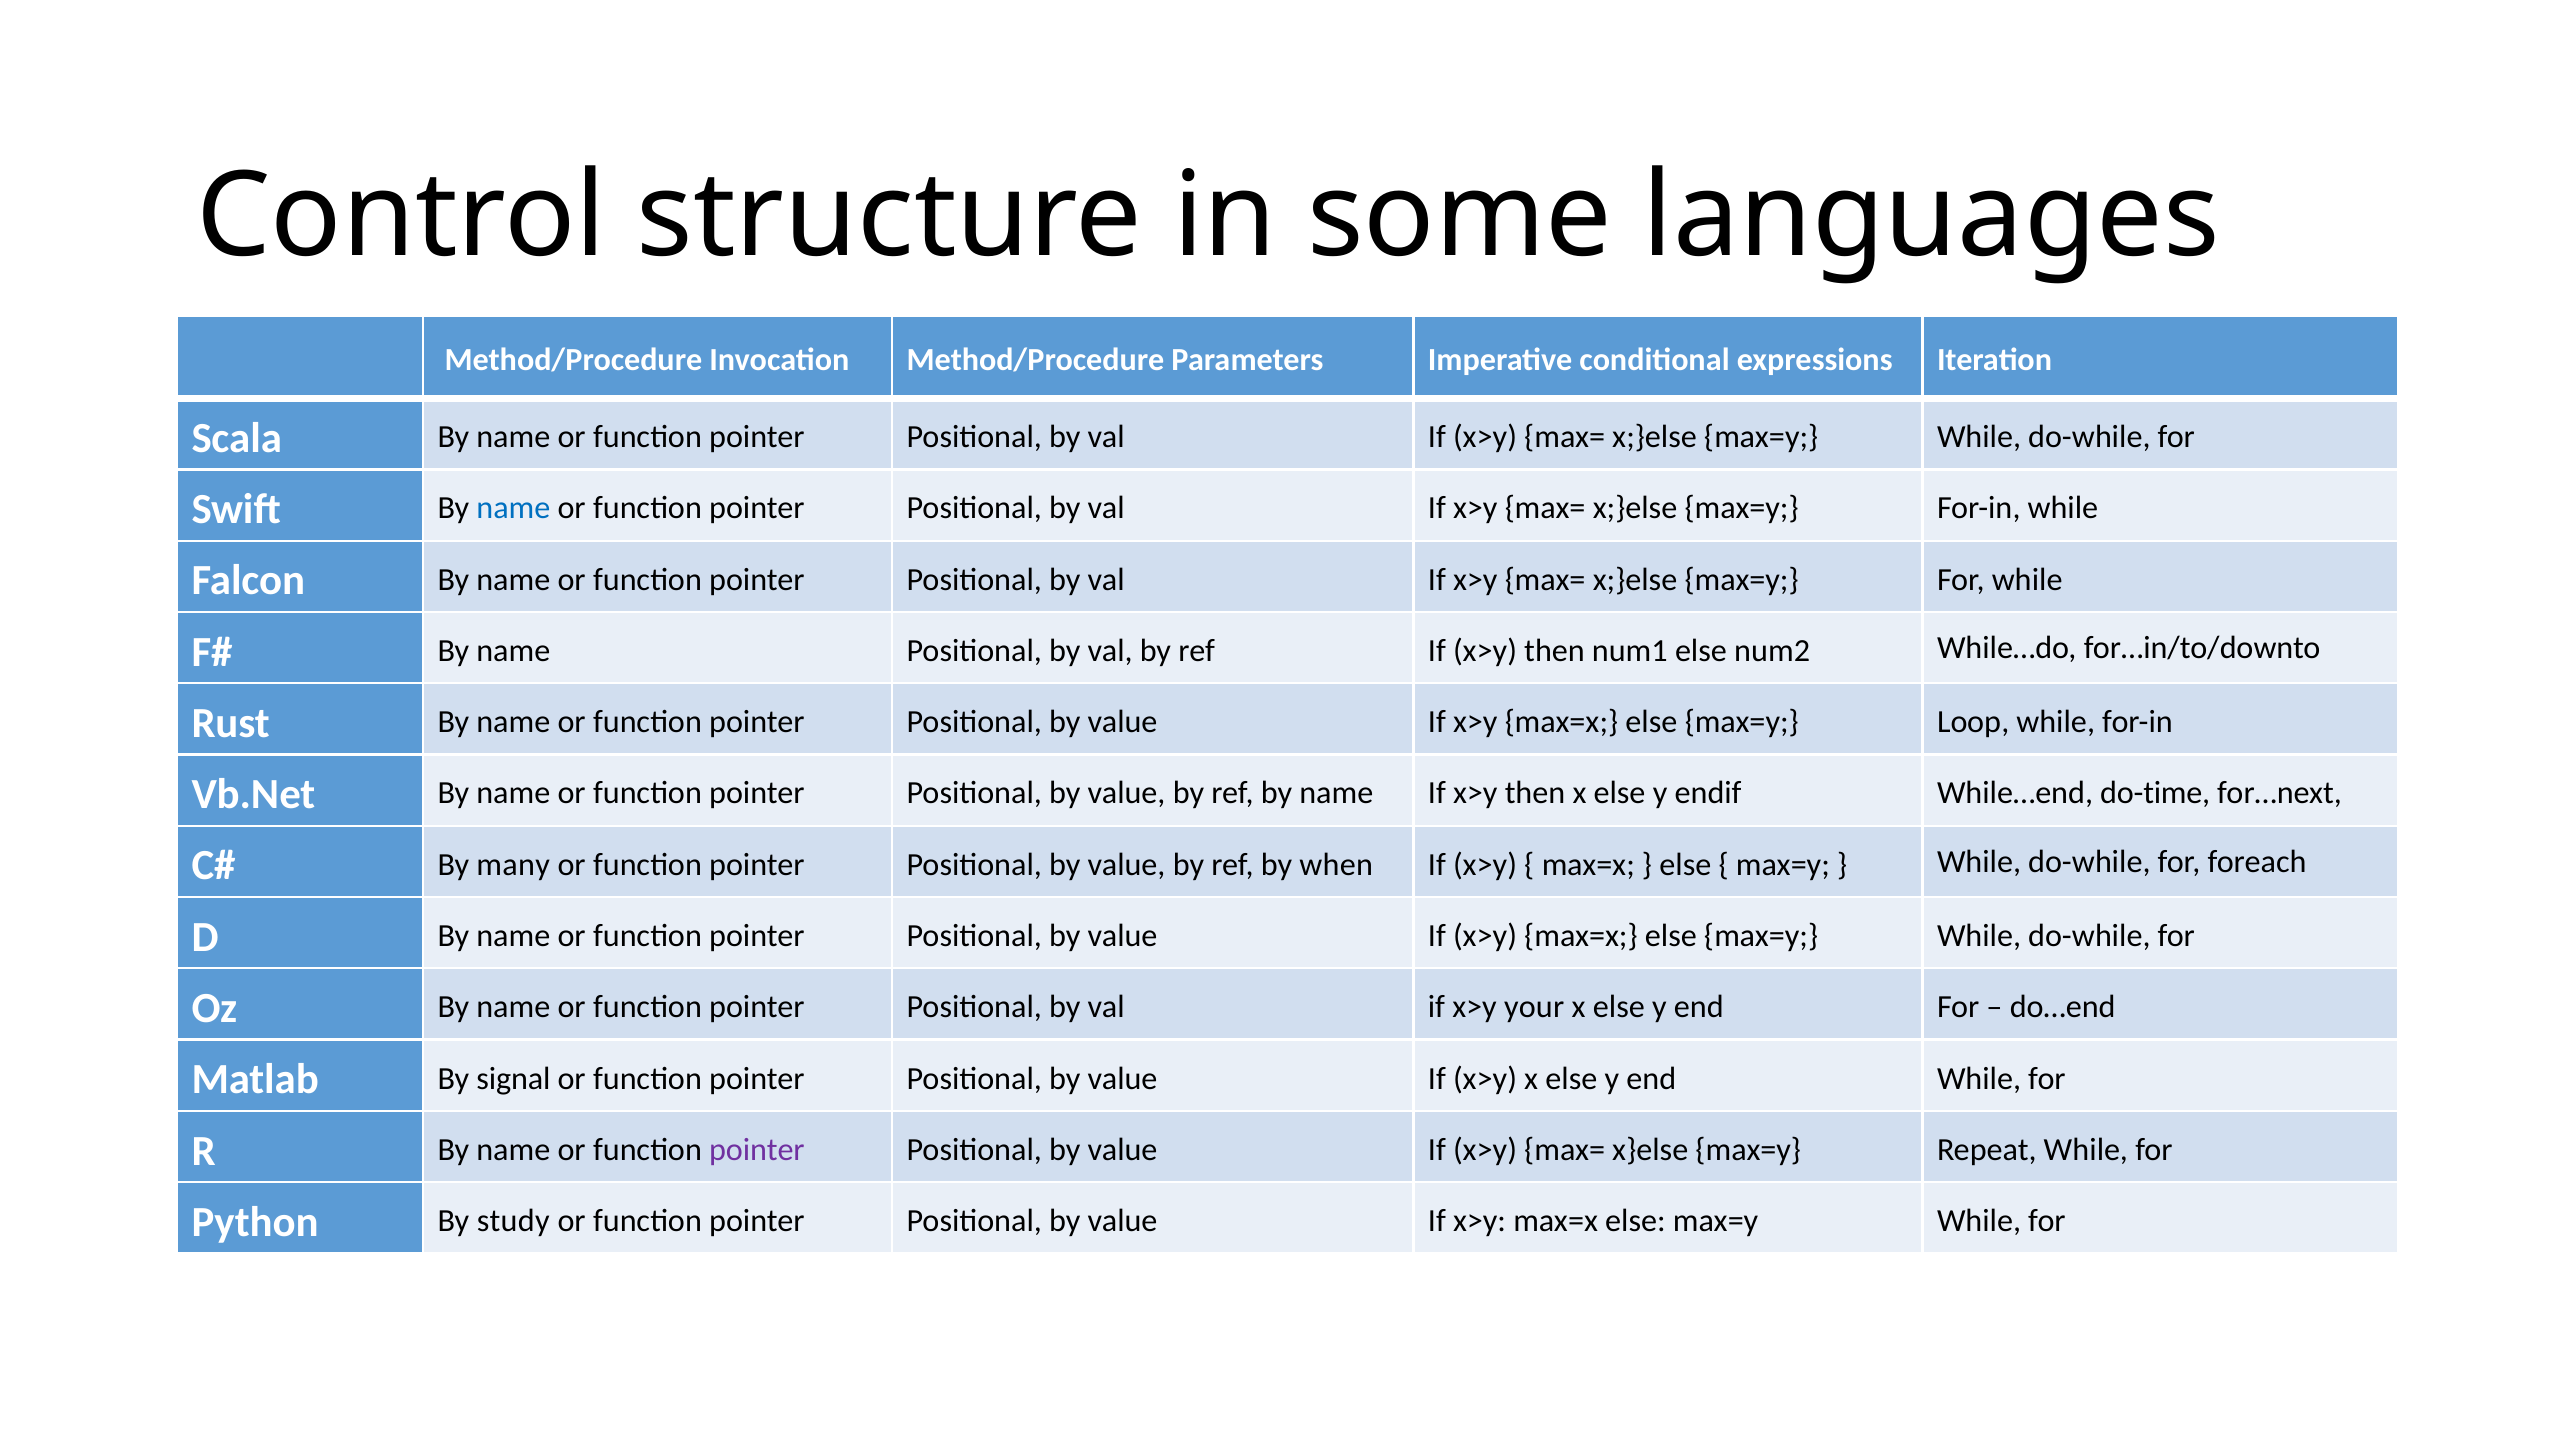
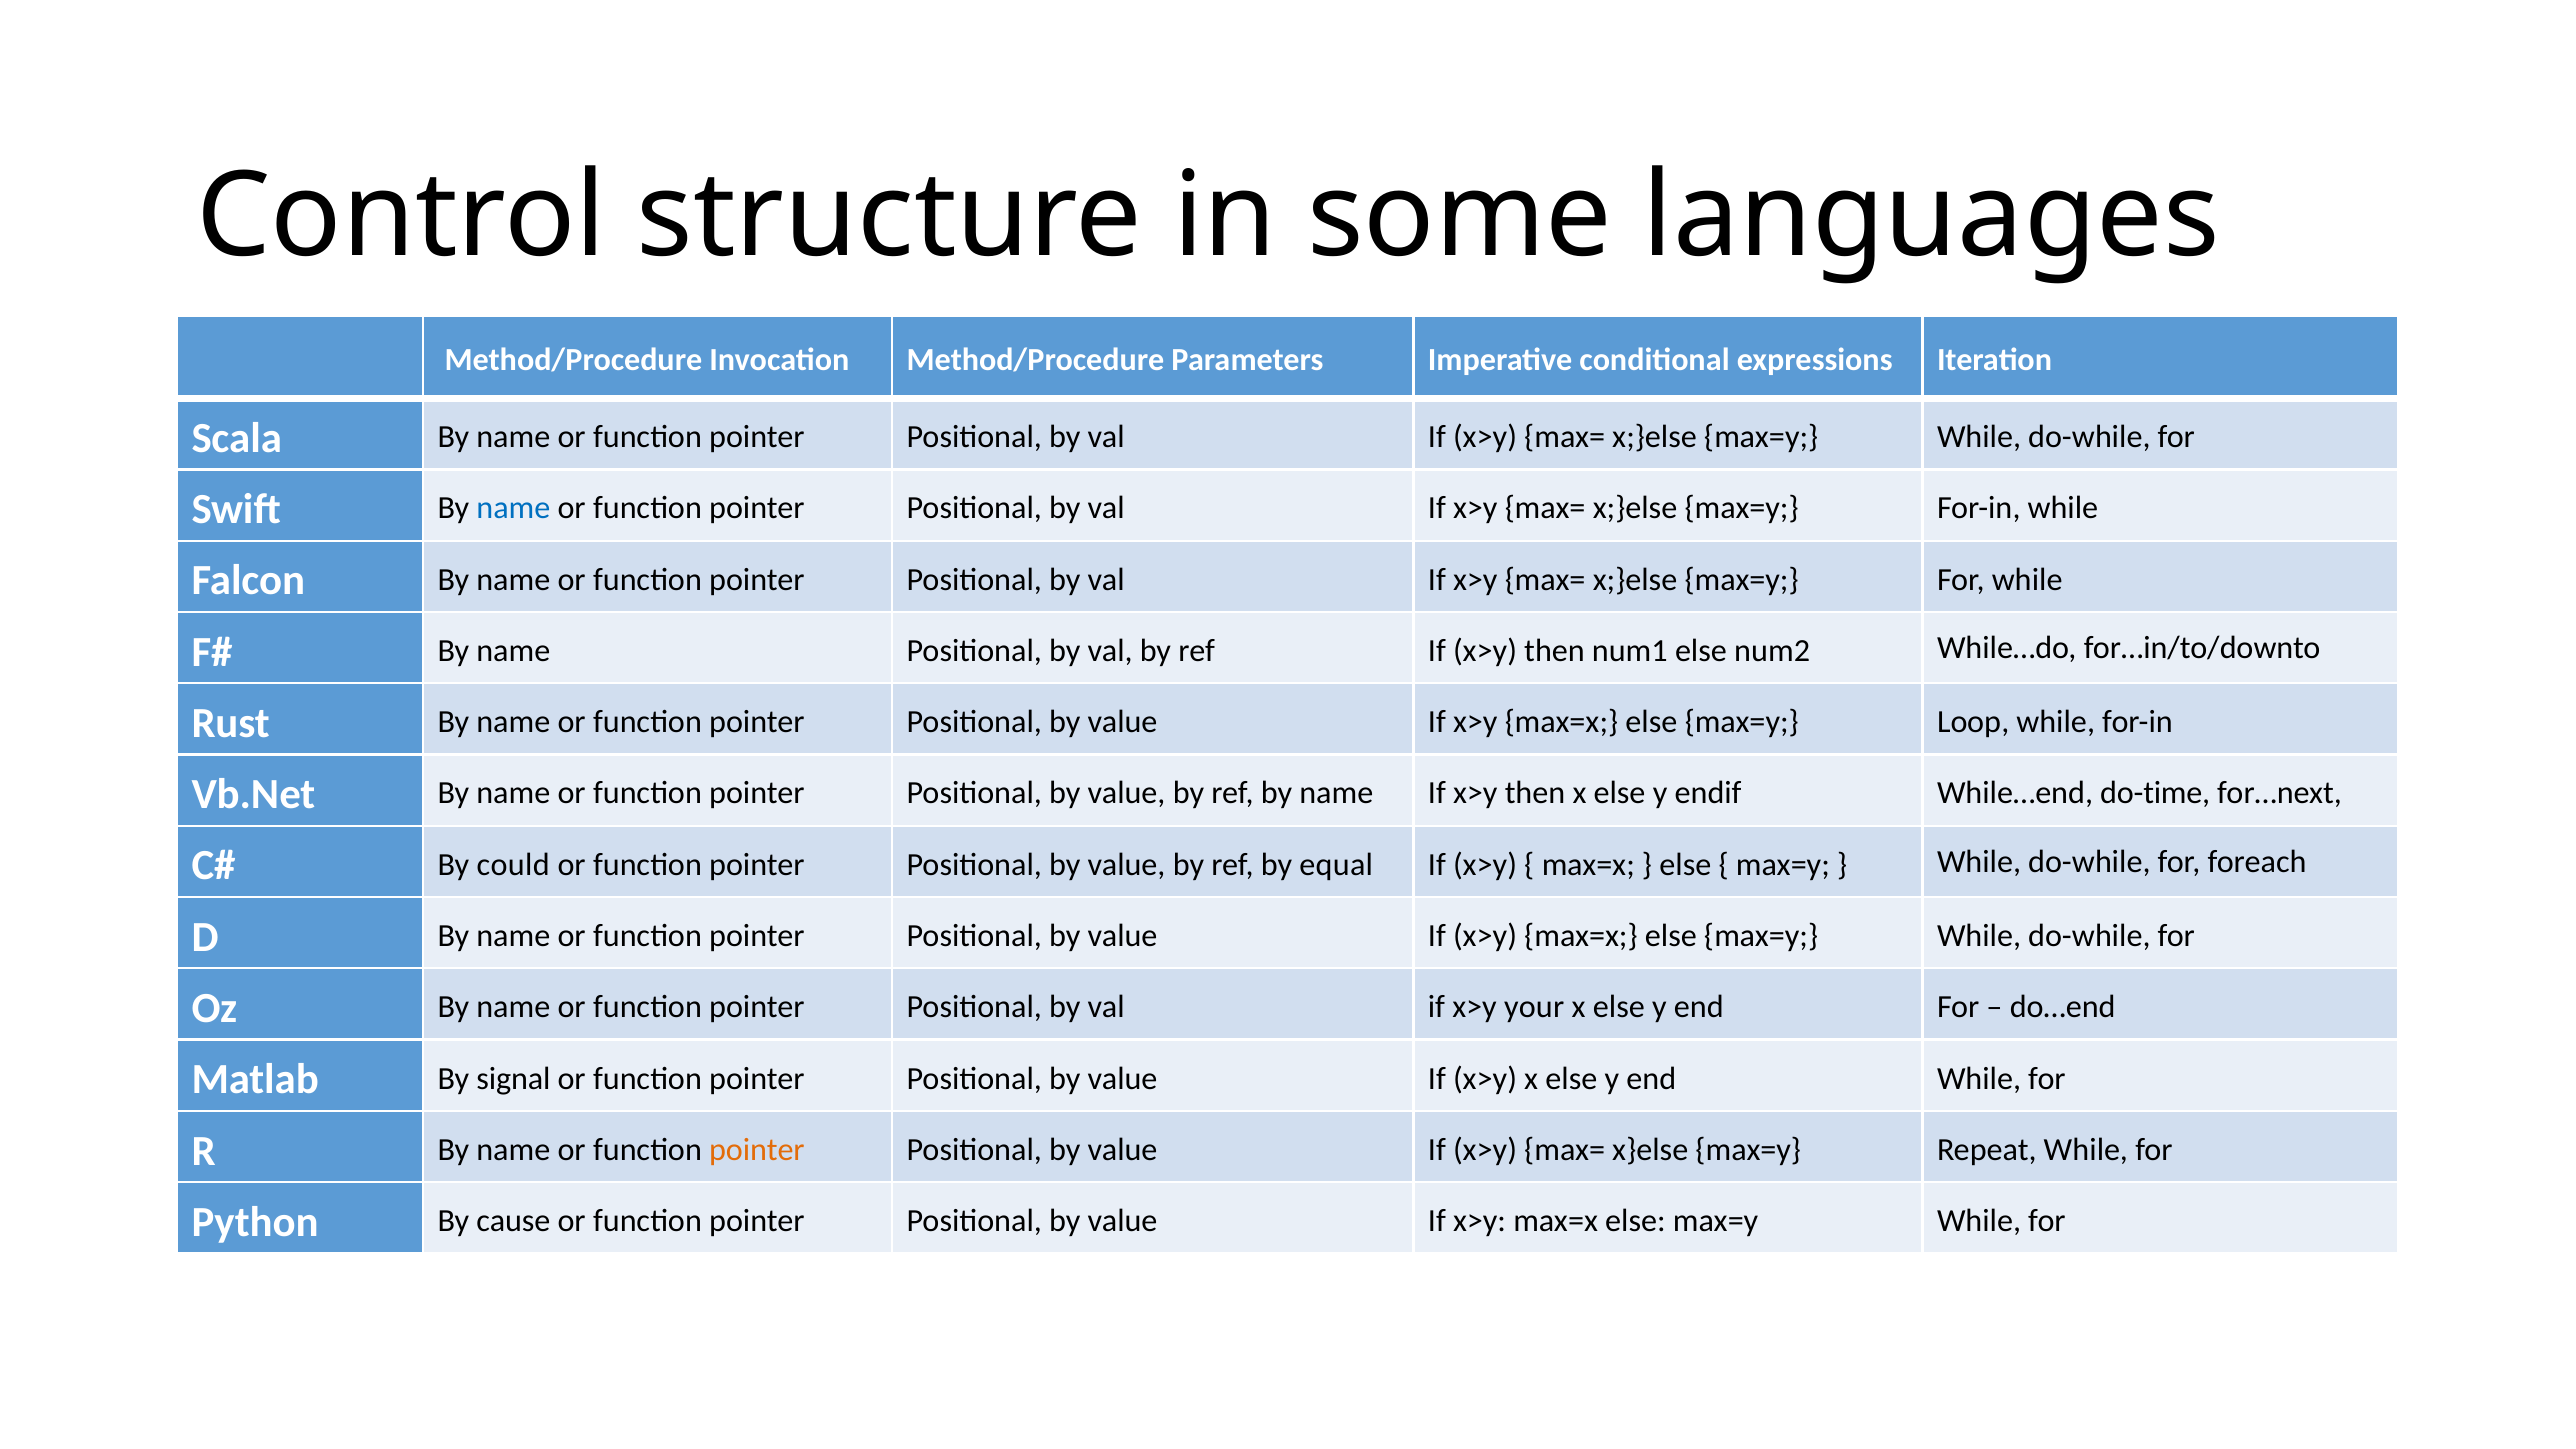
many: many -> could (513, 865)
when: when -> equal (1336, 865)
pointer colour: purple -> orange (757, 1150)
study: study -> cause (513, 1221)
